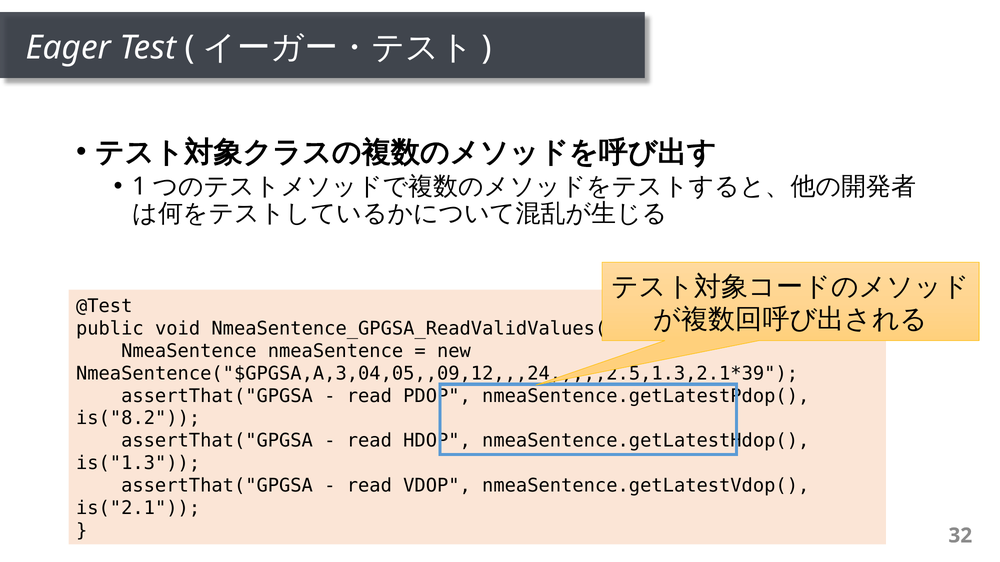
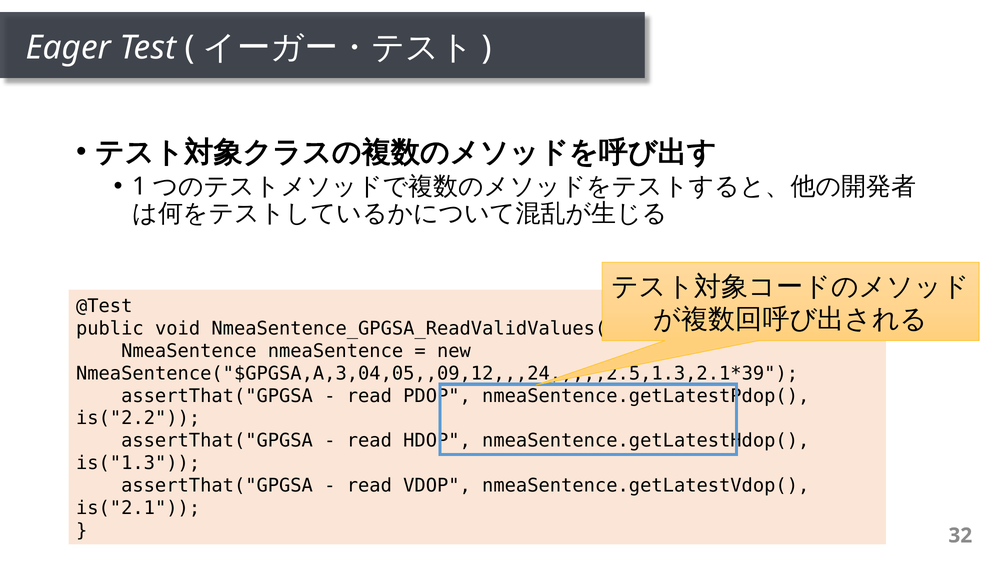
is("8.2: is("8.2 -> is("2.2 (138, 419)
